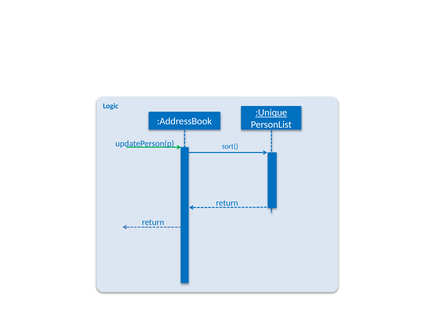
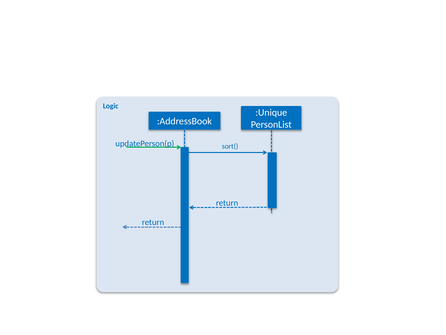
:Unique underline: present -> none (271, 112)
